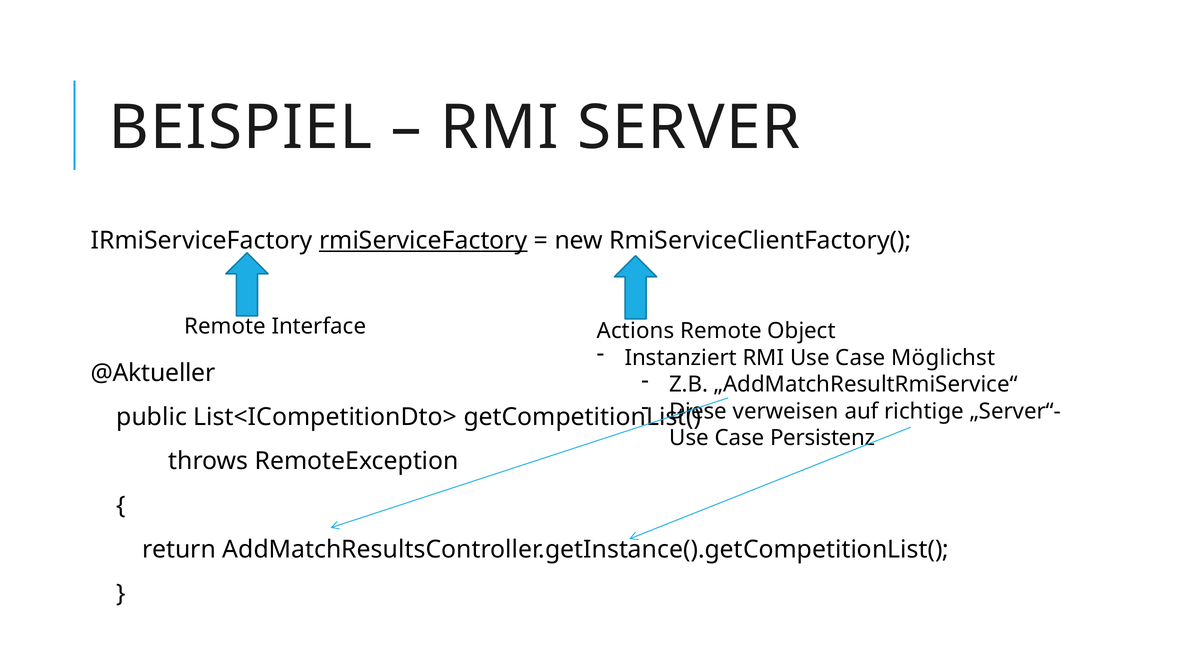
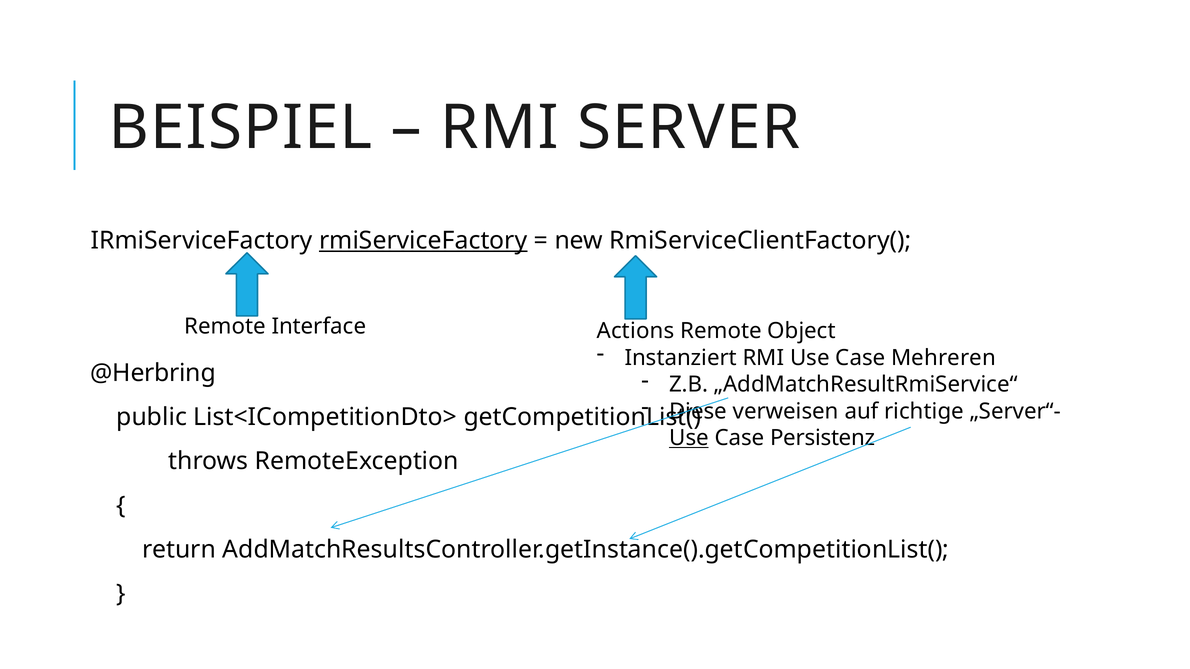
Möglichst: Möglichst -> Mehreren (944, 358)
@Aktueller: @Aktueller -> @Herbring (153, 373)
Use underline: none -> present (689, 438)
